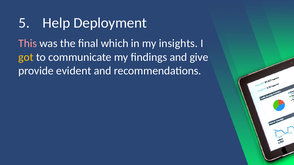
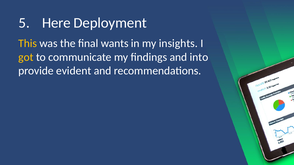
Help: Help -> Here (56, 23)
This colour: pink -> yellow (28, 44)
which: which -> wants (115, 44)
give: give -> into (199, 57)
